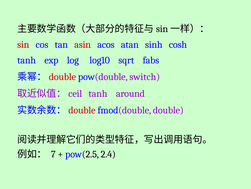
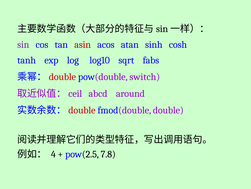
sin colour: red -> purple (23, 44)
tanh: tanh -> abcd (98, 93)
7: 7 -> 4 (53, 154)
2.4: 2.4 -> 7.8 (108, 154)
